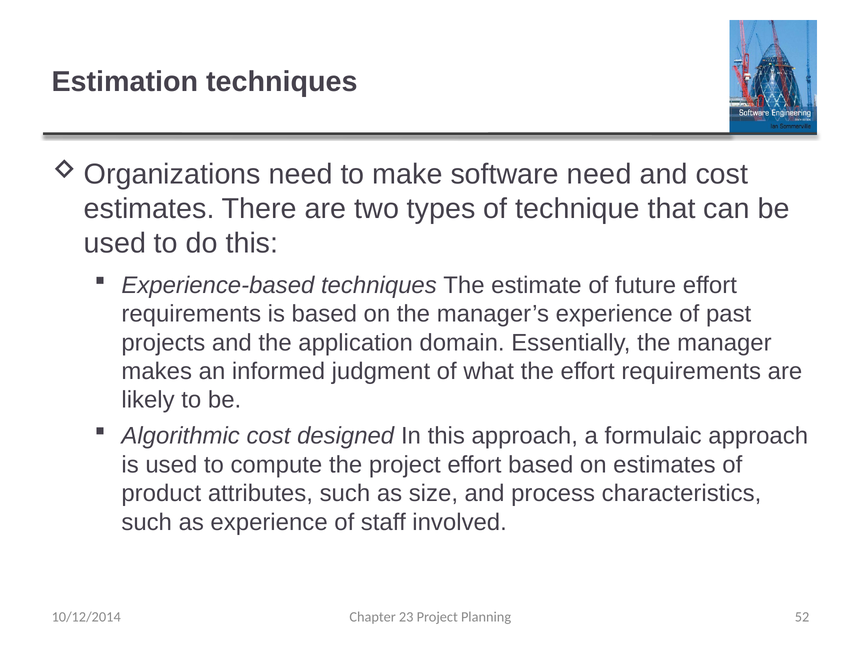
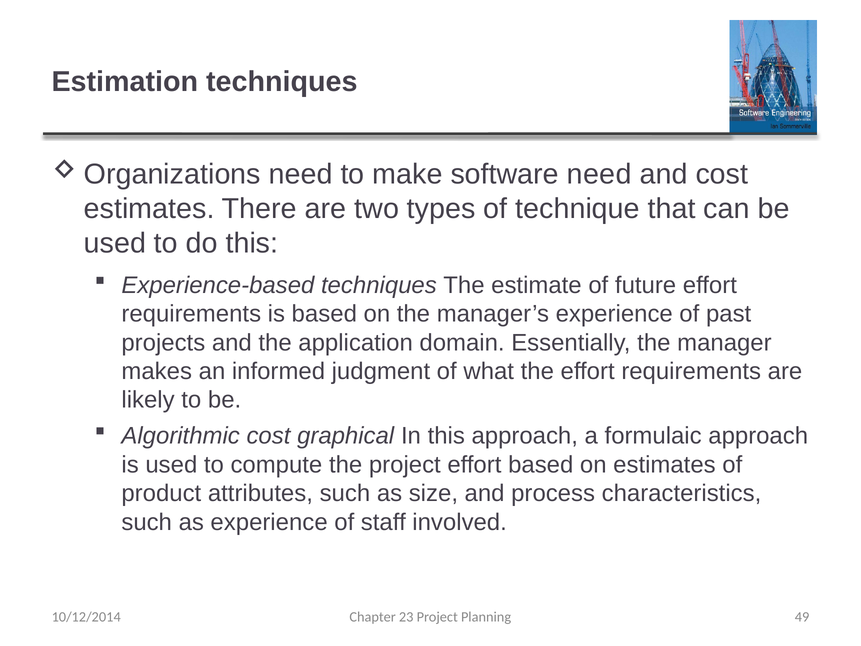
designed: designed -> graphical (346, 436)
52: 52 -> 49 (802, 617)
